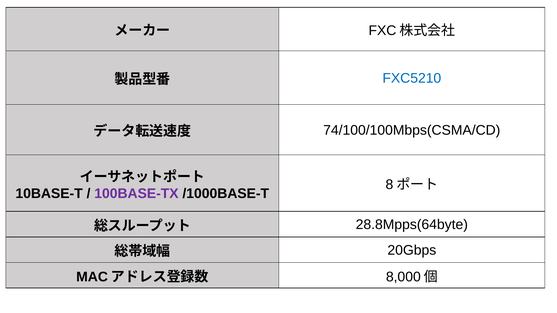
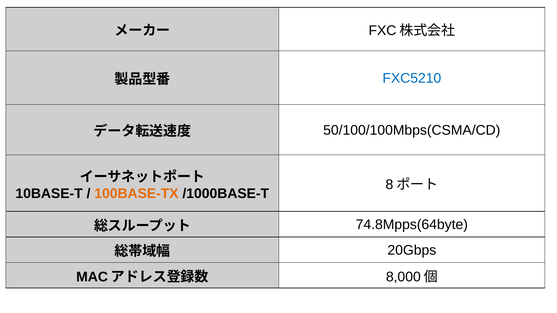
74/100/100Mbps(CSMA/CD: 74/100/100Mbps(CSMA/CD -> 50/100/100Mbps(CSMA/CD (412, 130)
100BASE-TX colour: purple -> orange (136, 194)
28.8Mpps(64byte: 28.8Mpps(64byte -> 74.8Mpps(64byte (412, 225)
